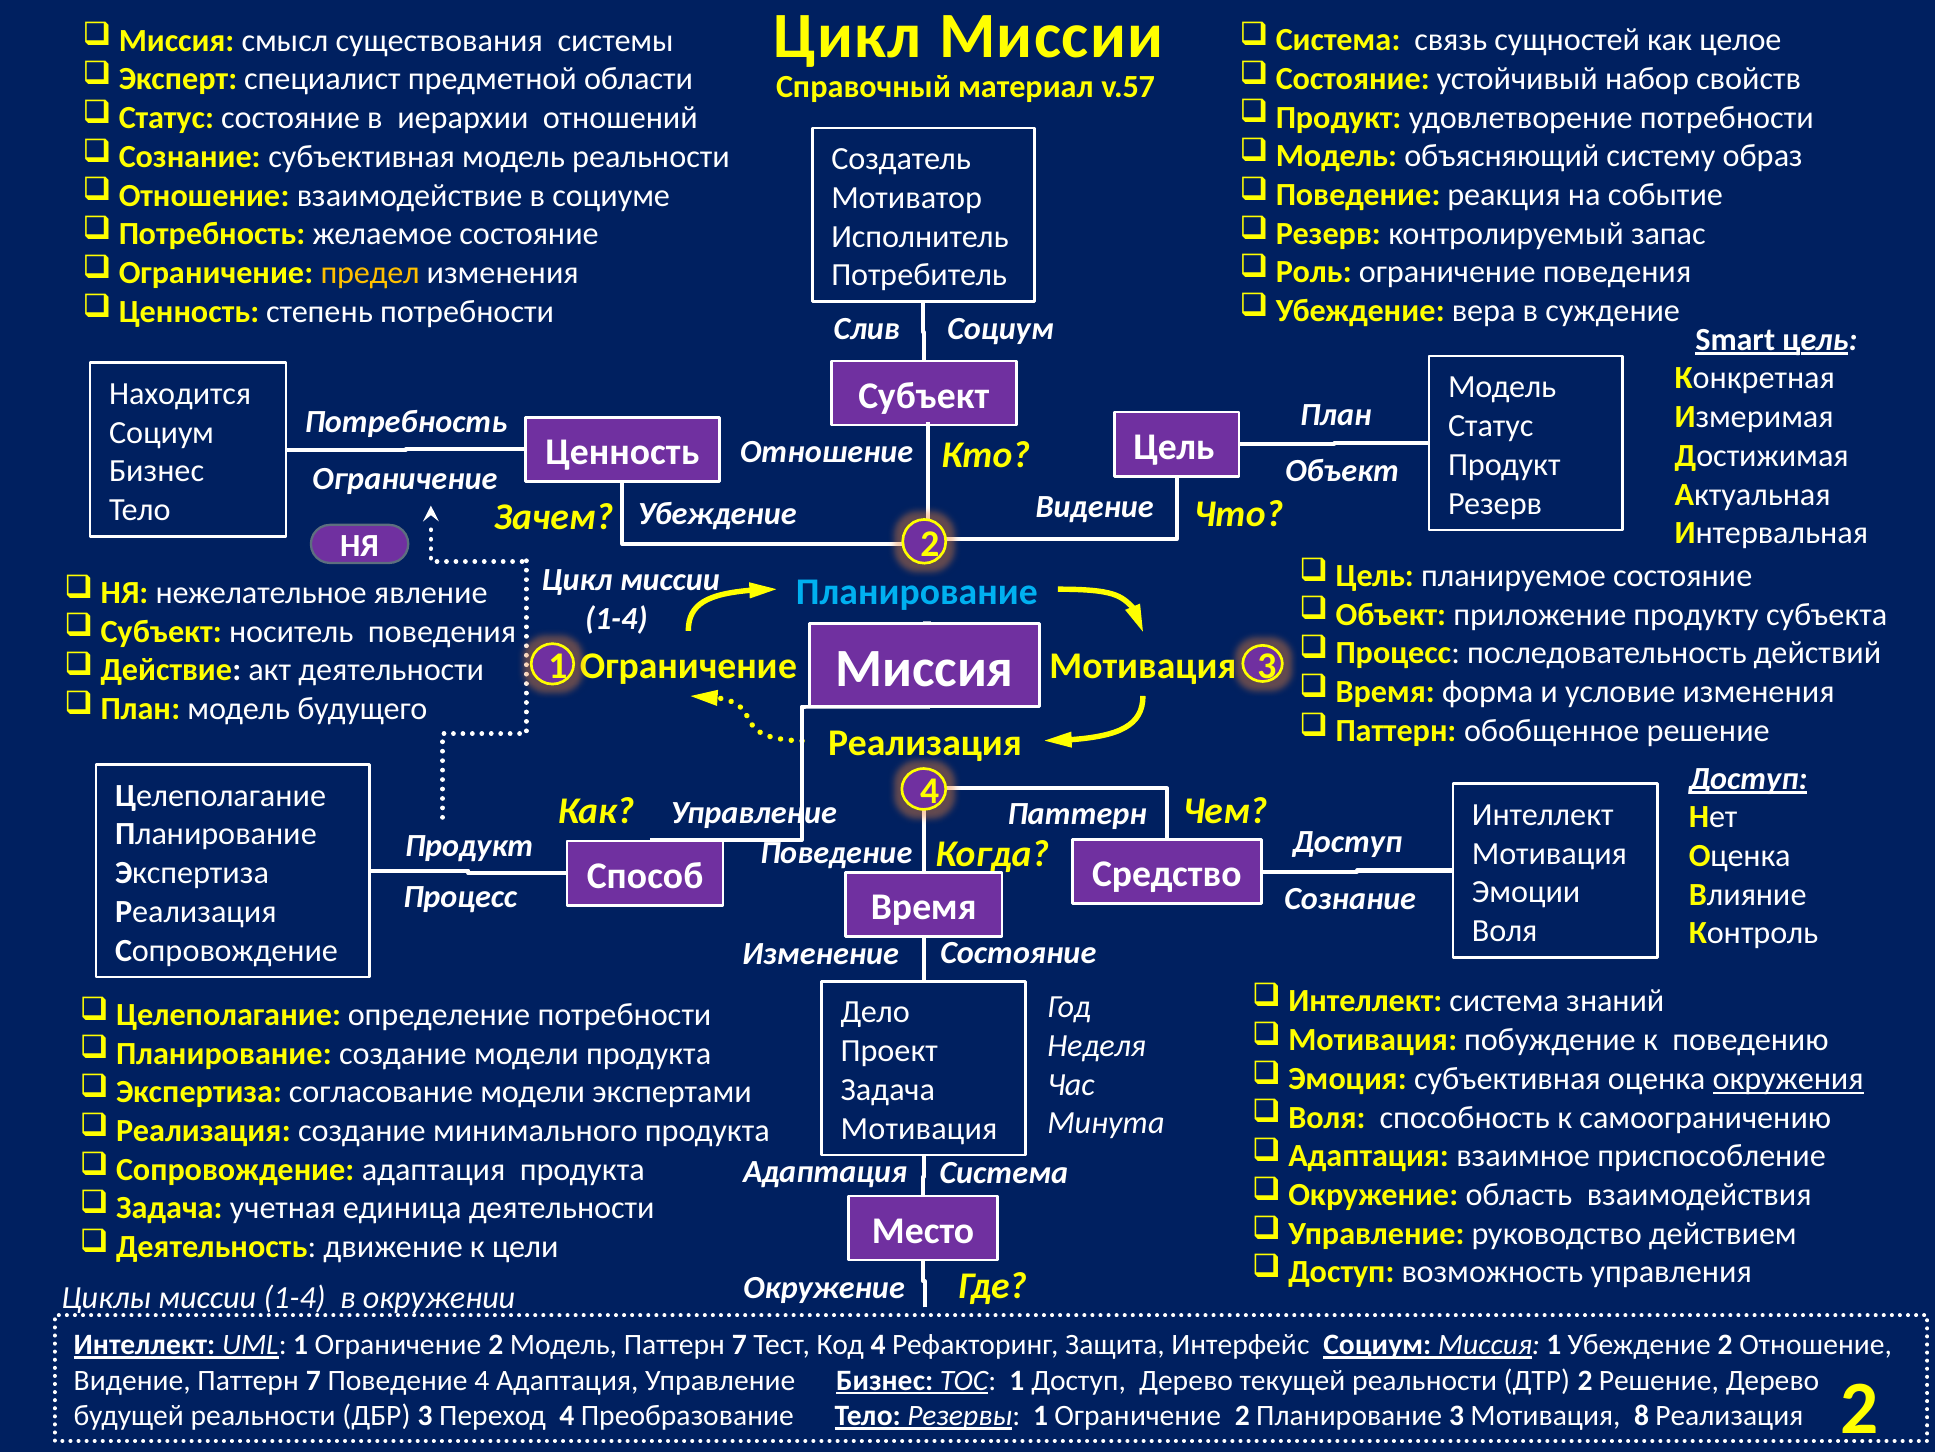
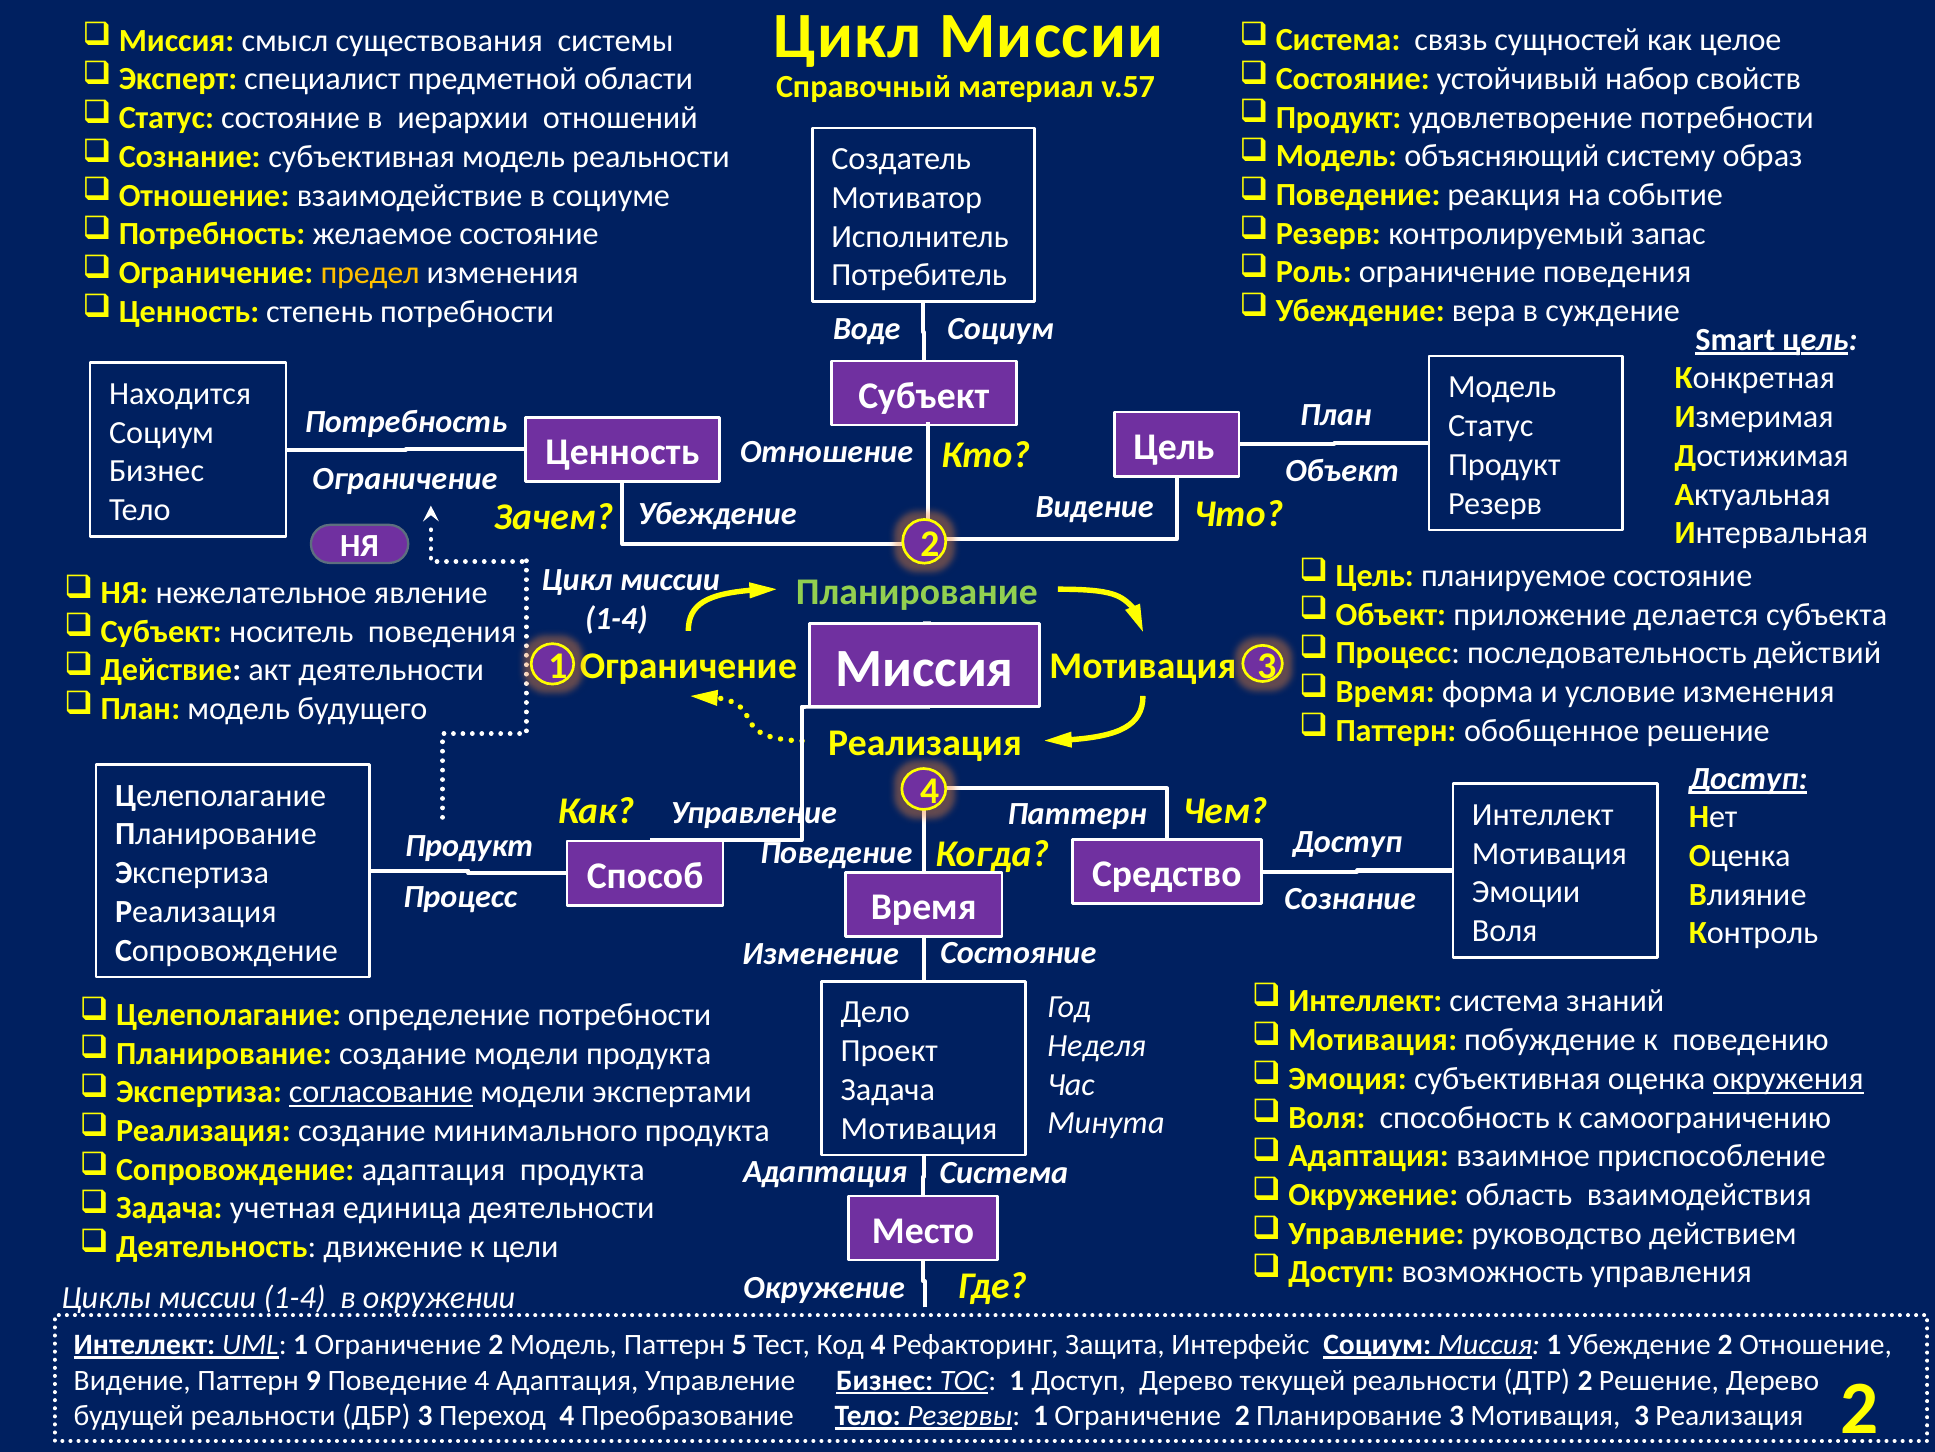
Слив: Слив -> Воде (867, 329)
Планирование colour: light blue -> light green (917, 592)
продукту: продукту -> делается (1696, 614)
согласование underline: none -> present (381, 1092)
Модель Паттерн 7: 7 -> 5 (739, 1344)
Видение Паттерн 7: 7 -> 9 (313, 1380)
Мотивация 8: 8 -> 3 (1642, 1415)
